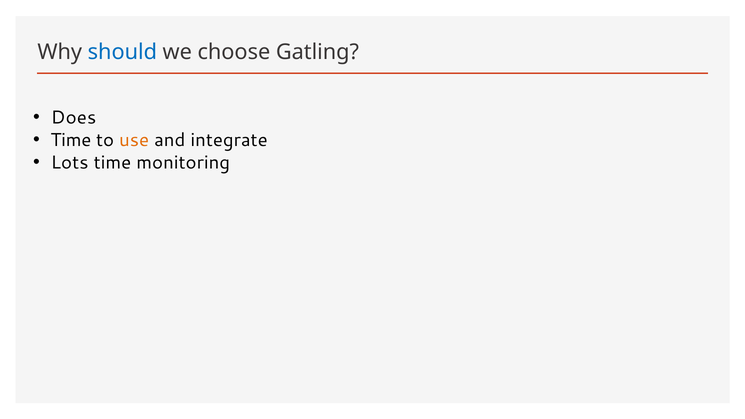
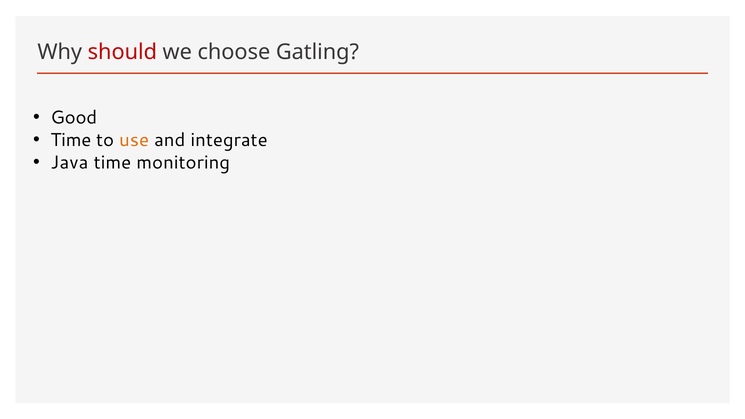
should colour: blue -> red (122, 52)
Does: Does -> Good (74, 118)
Lots: Lots -> Java (70, 162)
